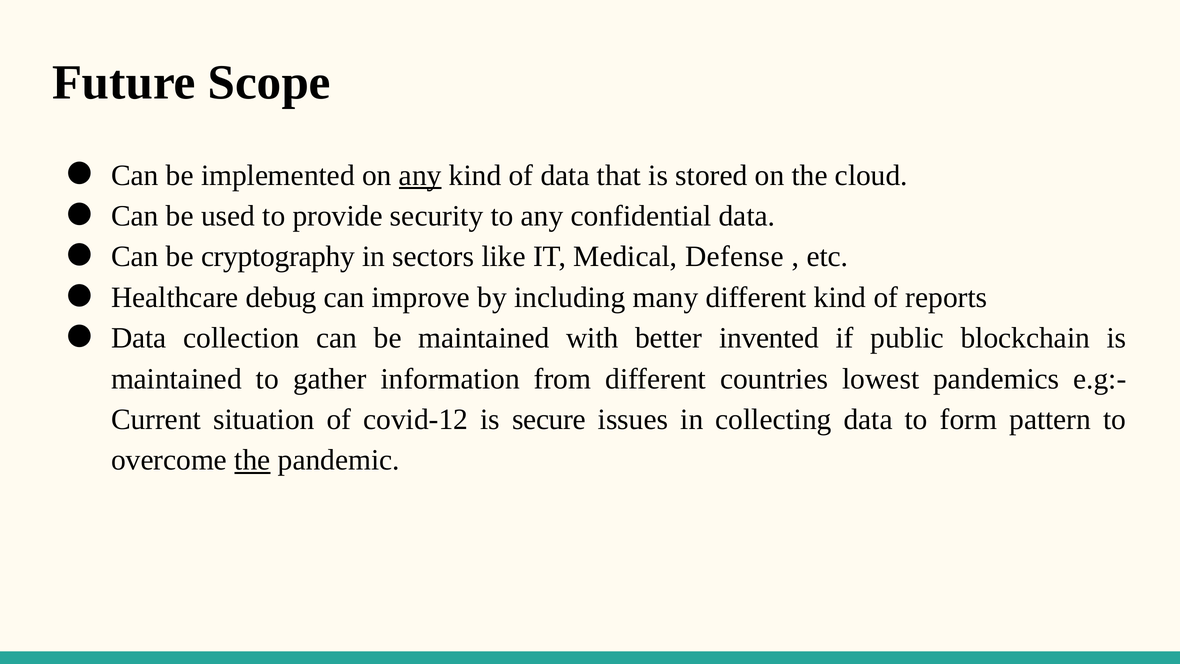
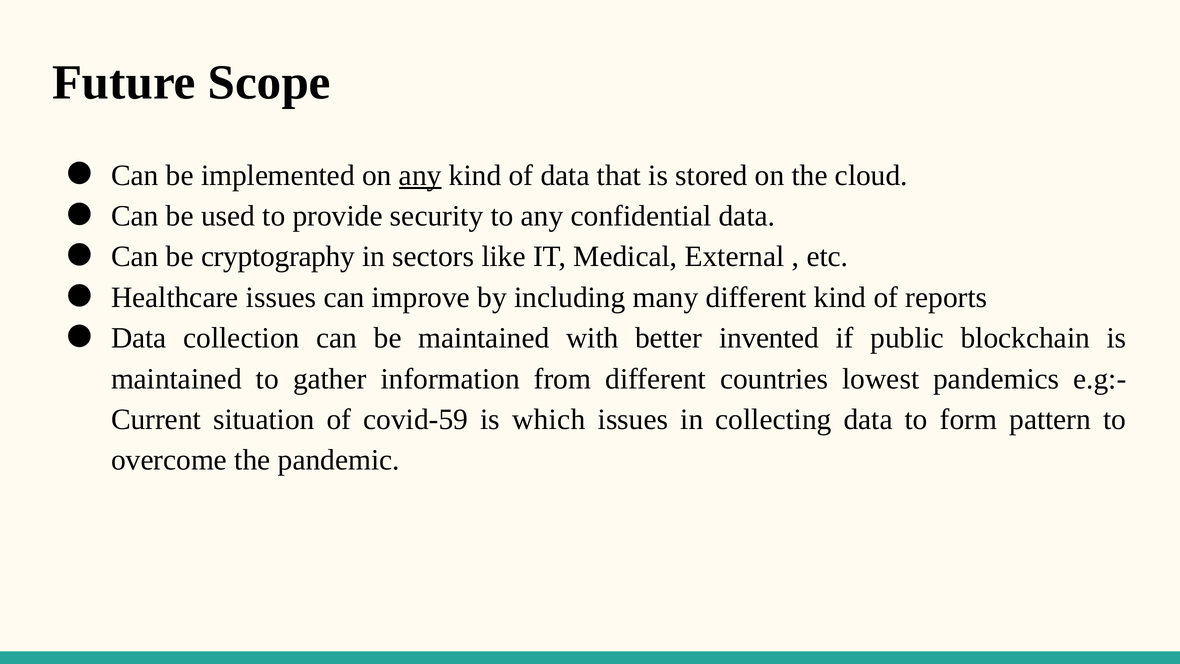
Defense: Defense -> External (735, 257)
Healthcare debug: debug -> issues (281, 297)
covid-12: covid-12 -> covid-59 (416, 419)
secure: secure -> which (549, 419)
the underline: present -> none (252, 460)
